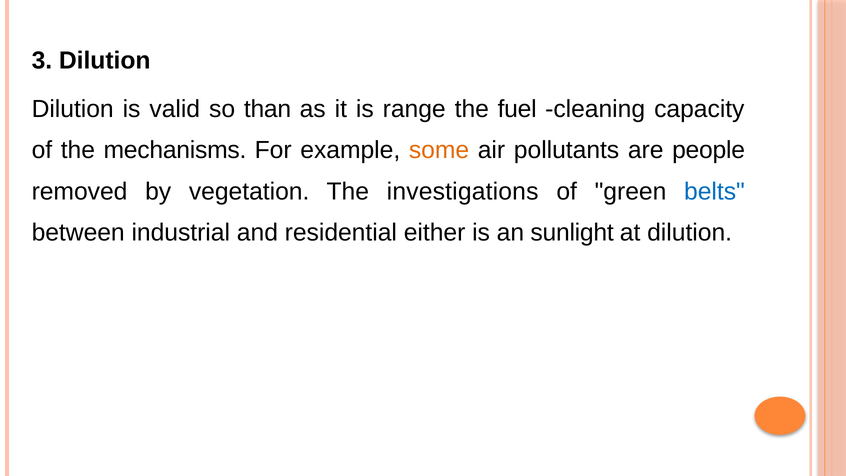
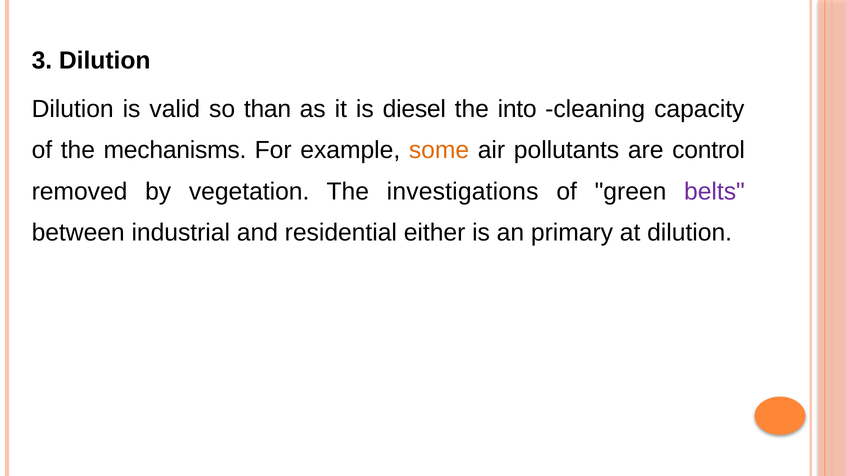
range: range -> diesel (414, 109)
fuel: fuel -> into (517, 109)
people: people -> control (709, 150)
belts colour: blue -> purple (714, 191)
sunlight: sunlight -> primary (572, 233)
